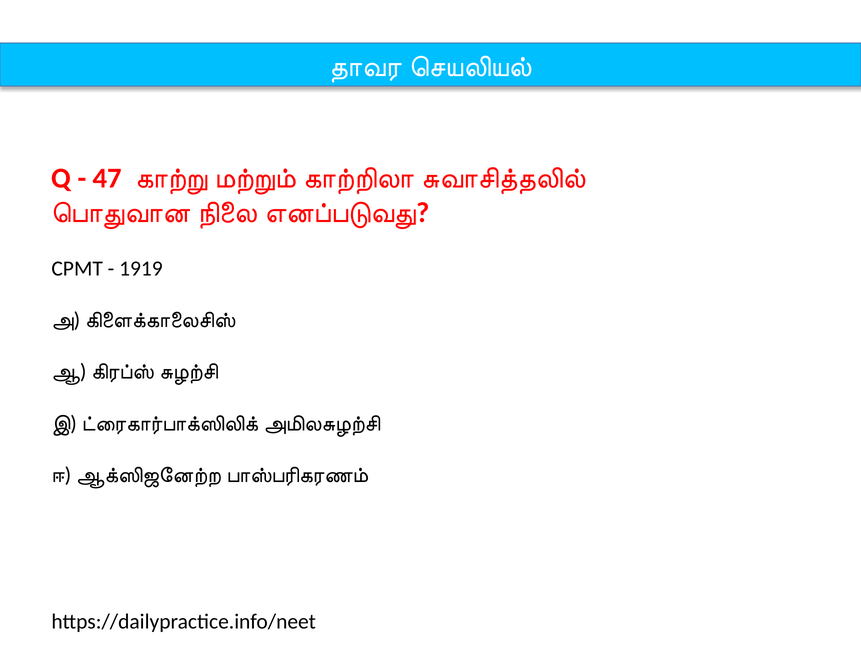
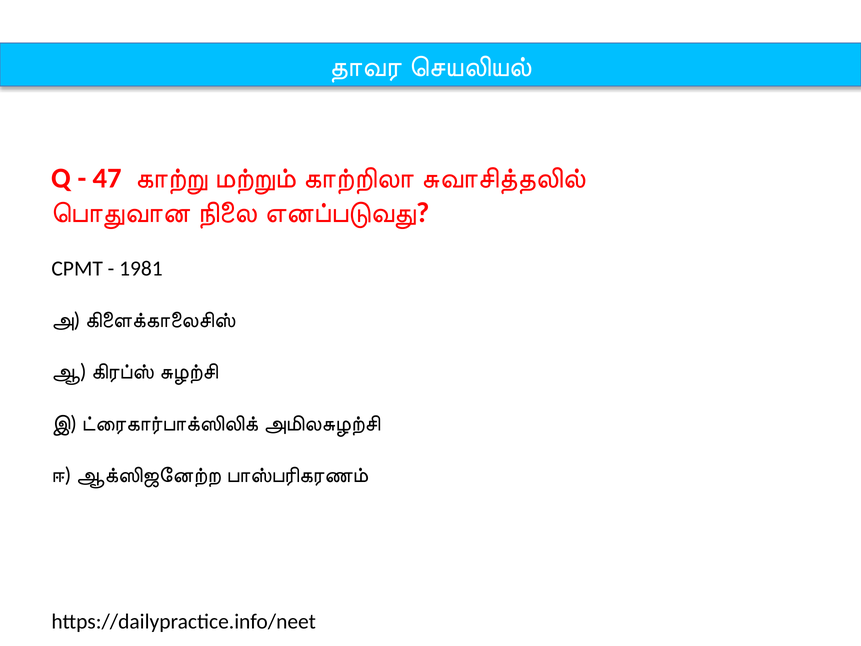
1919: 1919 -> 1981 (141, 268)
